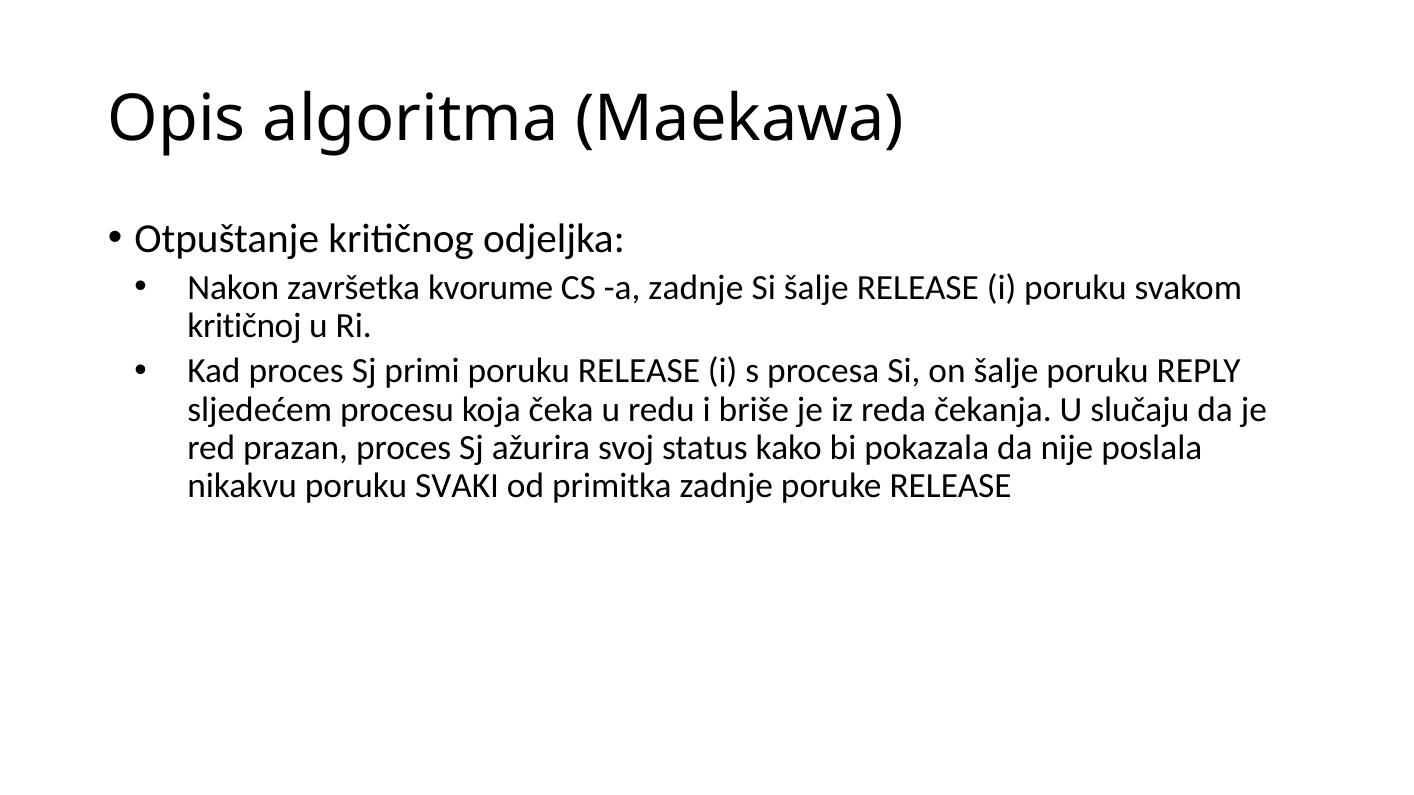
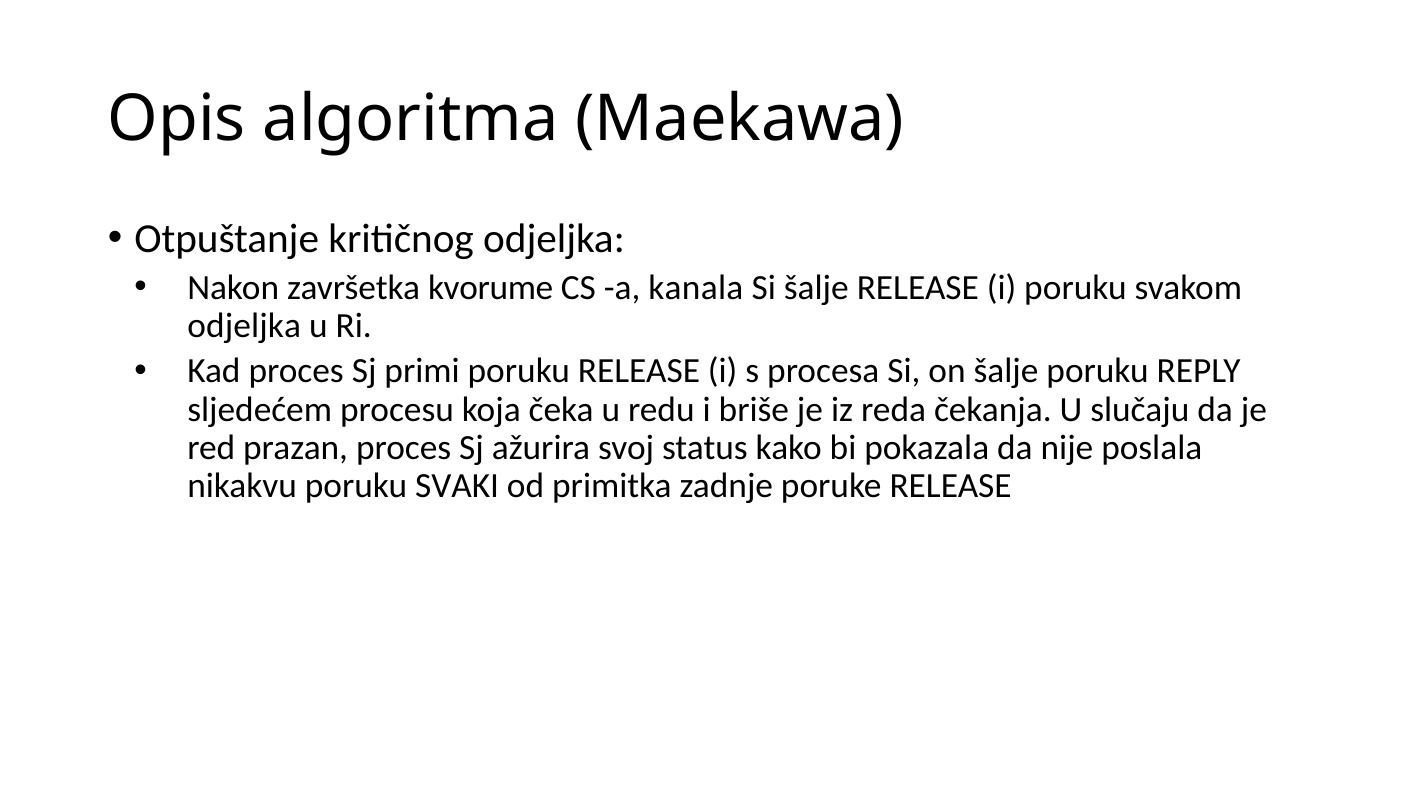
a zadnje: zadnje -> kanala (696, 288)
kritičnoj: kritičnoj -> odjeljka (244, 326)
